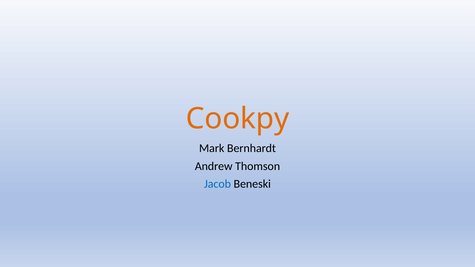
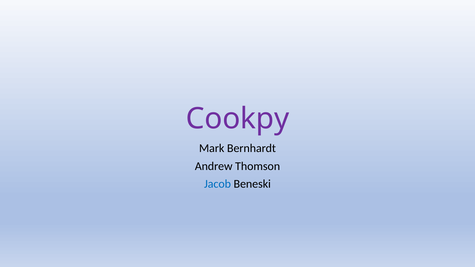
Cookpy colour: orange -> purple (238, 119)
